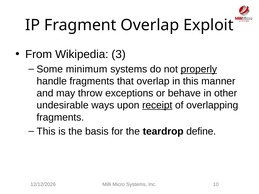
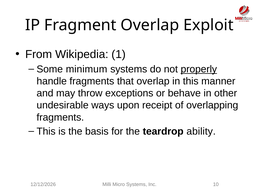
3: 3 -> 1 (119, 54)
receipt underline: present -> none (157, 105)
define: define -> ability (201, 132)
